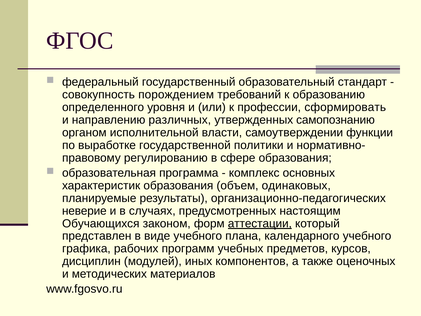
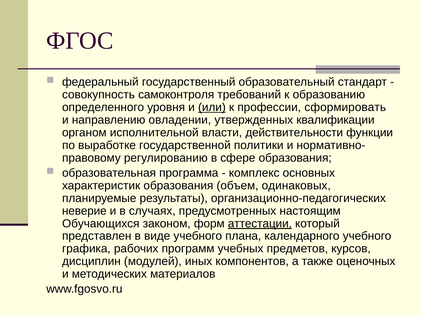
порождением: порождением -> самоконтроля (176, 95)
или underline: none -> present (212, 107)
различных: различных -> овладении (180, 120)
самопознанию: самопознанию -> квалификации (335, 120)
самоутверждении: самоутверждении -> действительности (294, 133)
